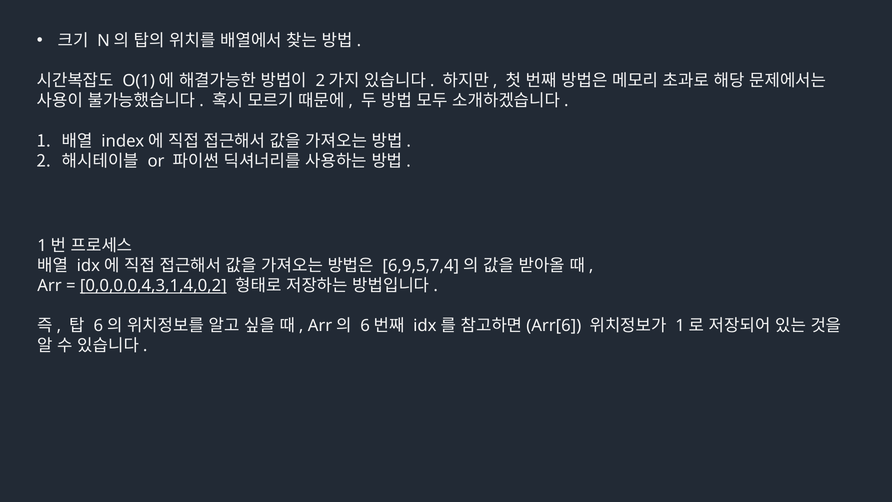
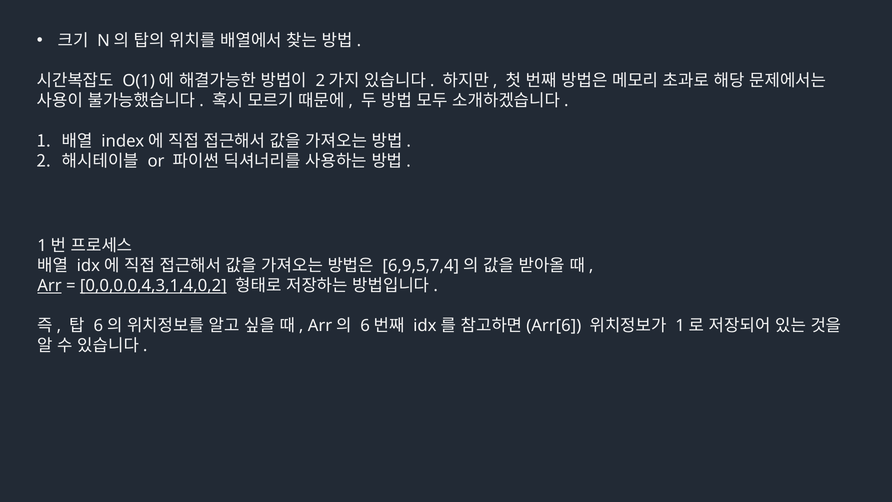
Arr underline: none -> present (49, 286)
